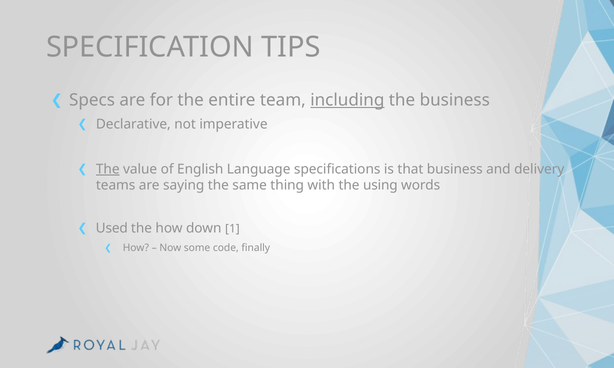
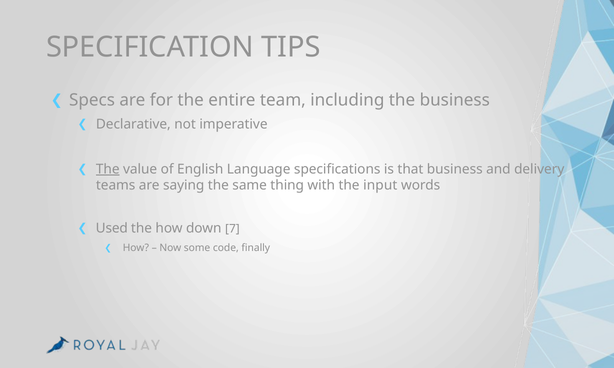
including underline: present -> none (347, 100)
using: using -> input (380, 186)
1: 1 -> 7 (232, 229)
